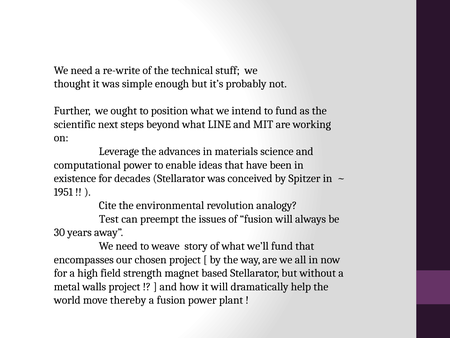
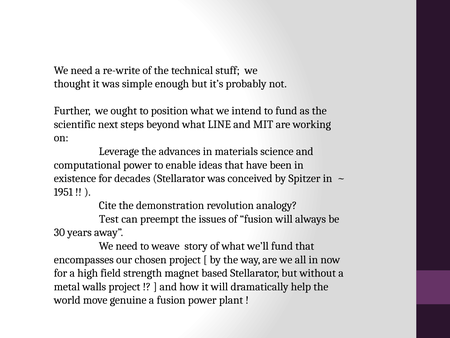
environmental: environmental -> demonstration (170, 205)
thereby: thereby -> genuine (128, 300)
